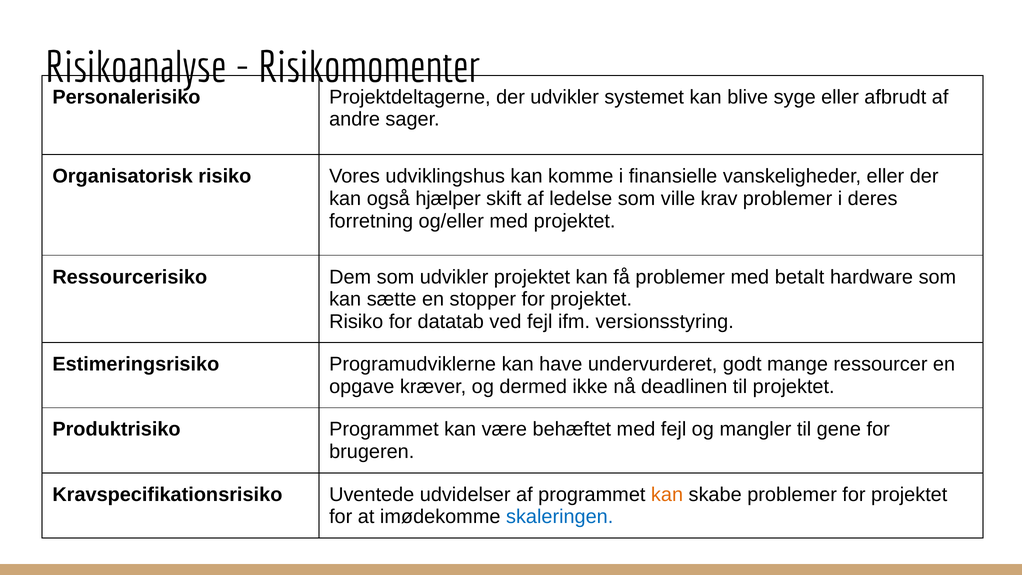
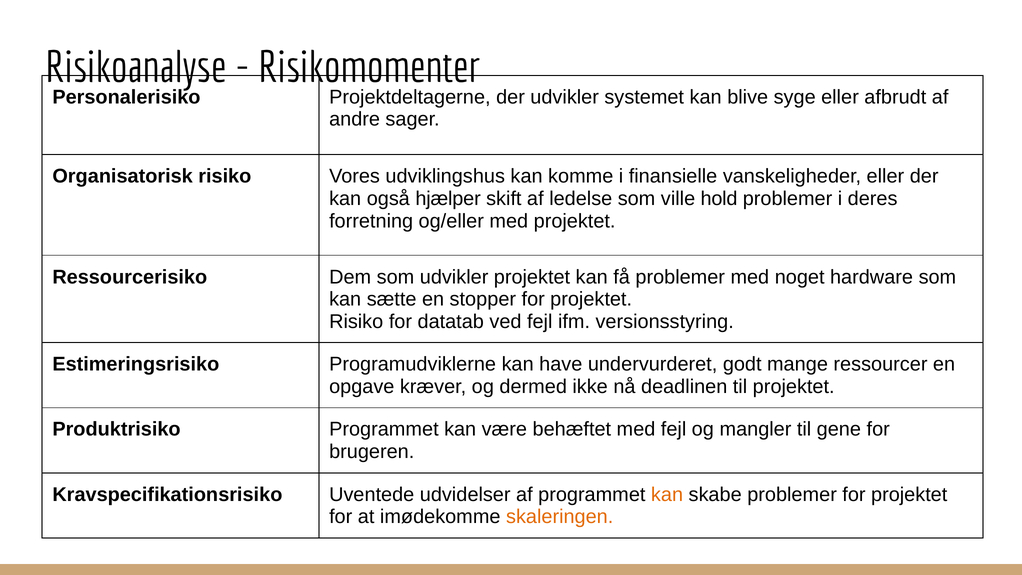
krav: krav -> hold (719, 199)
betalt: betalt -> noget (800, 277)
skaleringen colour: blue -> orange (560, 517)
